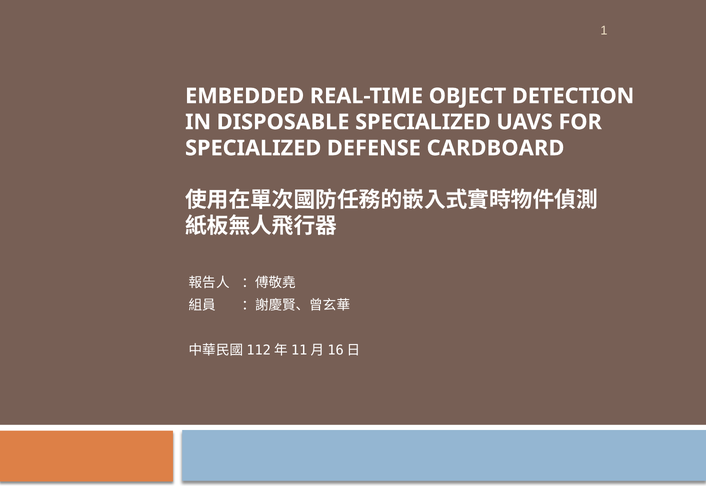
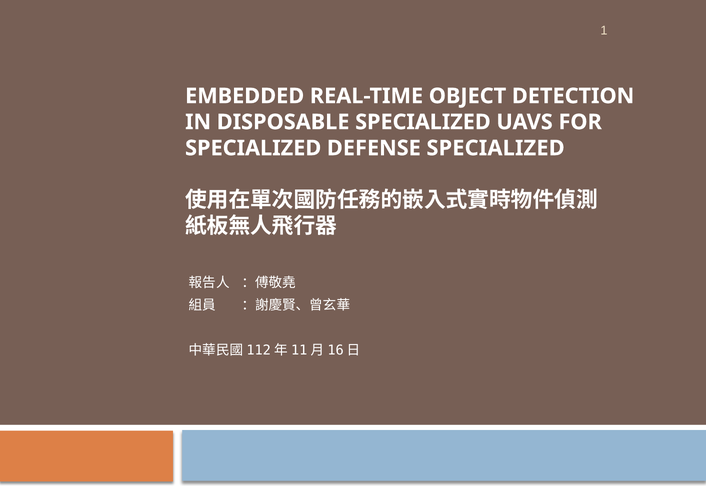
DEFENSE CARDBOARD: CARDBOARD -> SPECIALIZED (496, 148)
